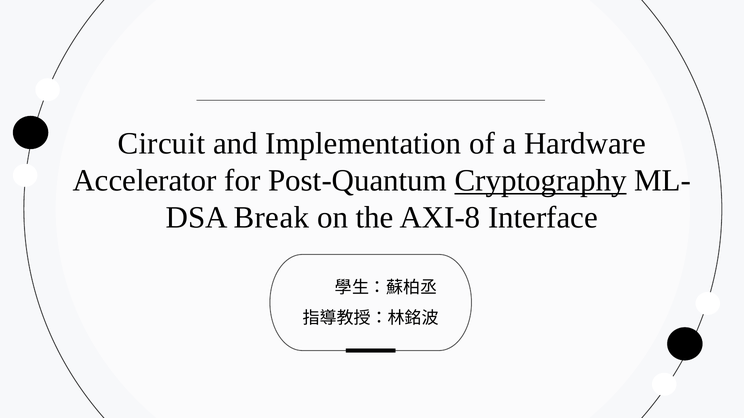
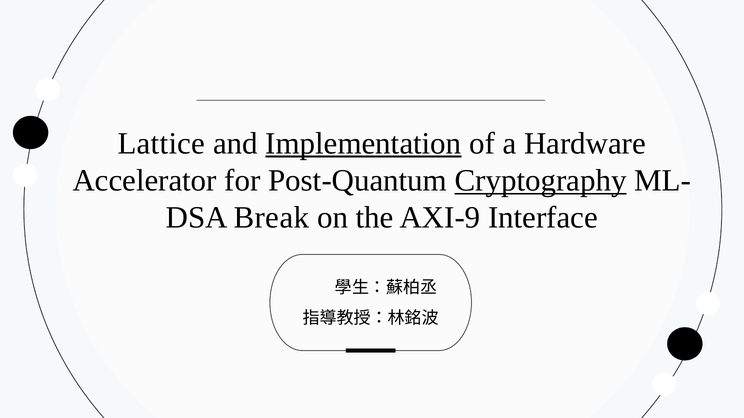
Circuit: Circuit -> Lattice (161, 144)
Implementation underline: none -> present (363, 144)
AXI-8: AXI-8 -> AXI-9 (440, 218)
